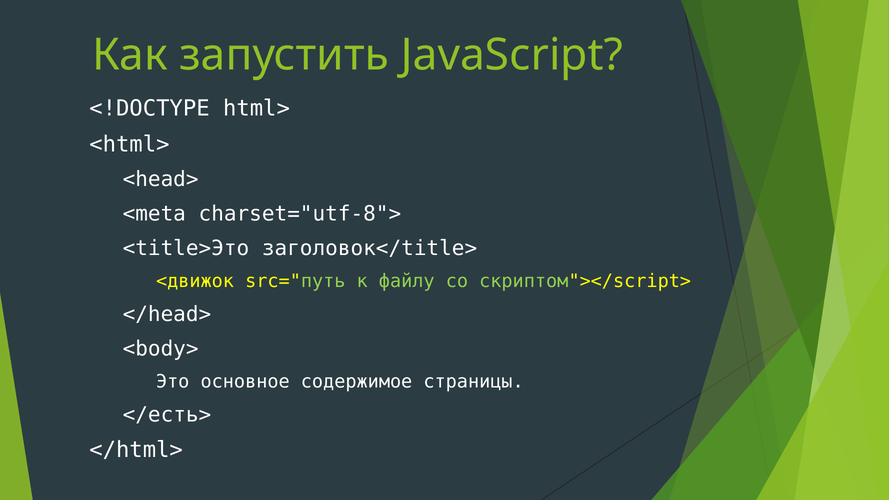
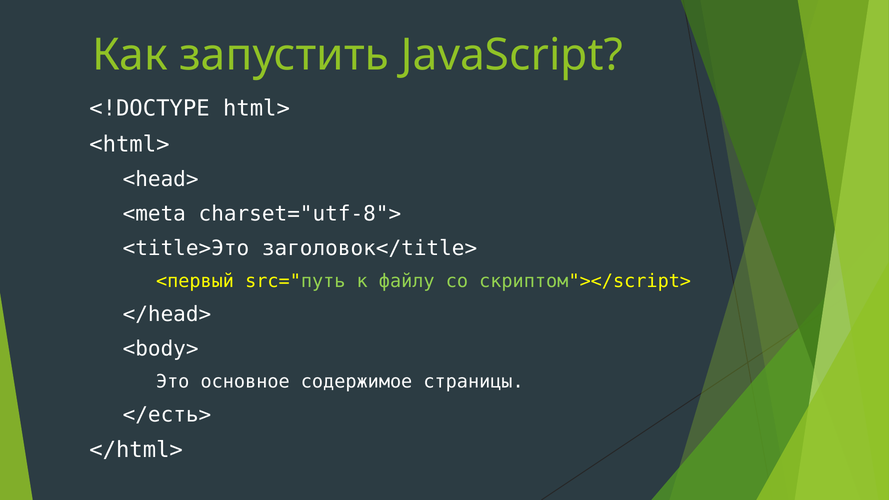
<движок: <движок -> <первый (195, 281)
